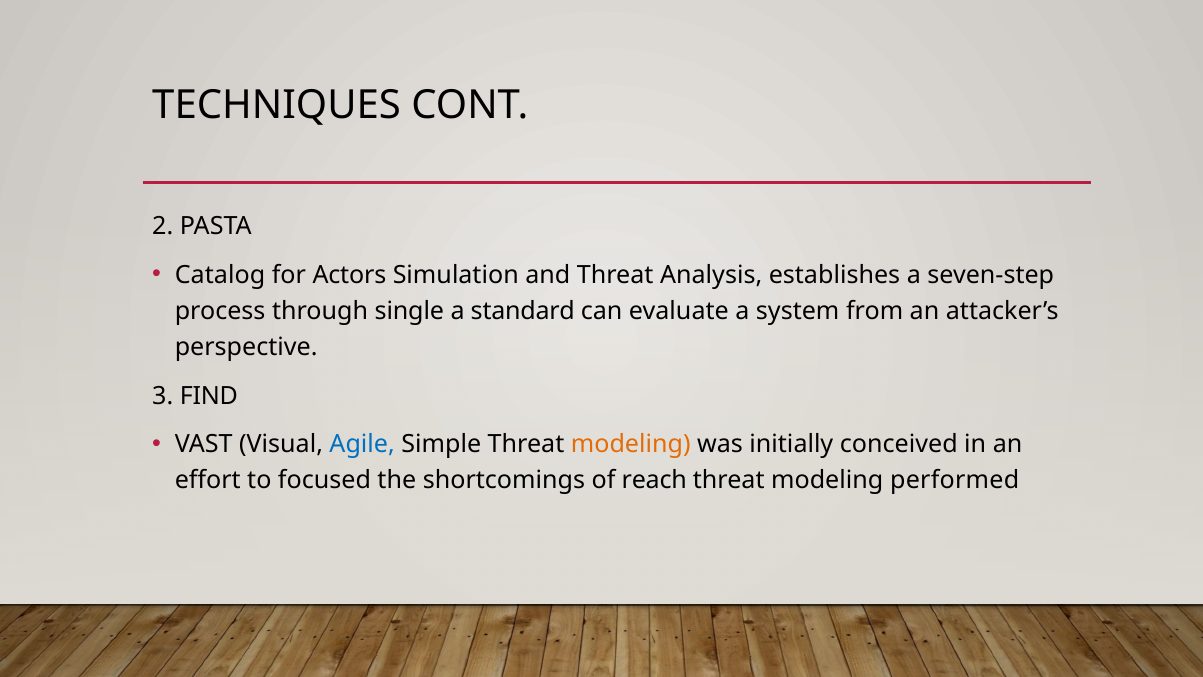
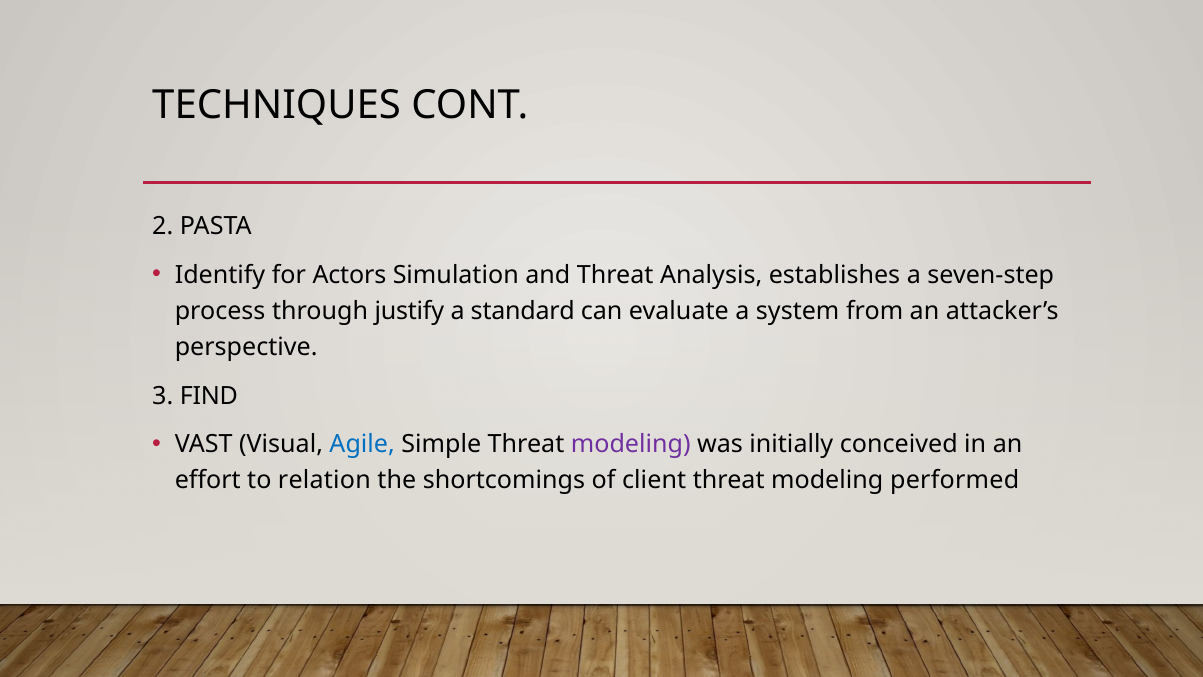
Catalog: Catalog -> Identify (220, 275)
single: single -> justify (409, 311)
modeling colour: orange -> purple (631, 444)
focused: focused -> relation (324, 480)
reach: reach -> client (654, 480)
